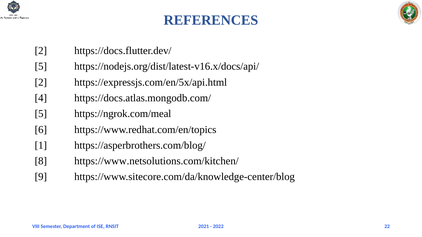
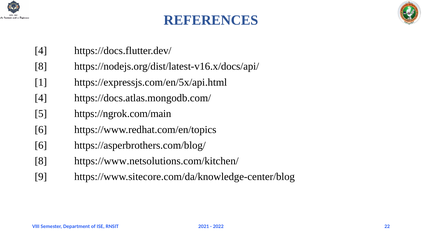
2: 2 -> 4 (41, 51)
5: 5 -> 8 (41, 67)
2: 2 -> 1 (41, 82)
https://ngrok.com/meal: https://ngrok.com/meal -> https://ngrok.com/main (123, 114)
1: 1 -> 6 (41, 146)
